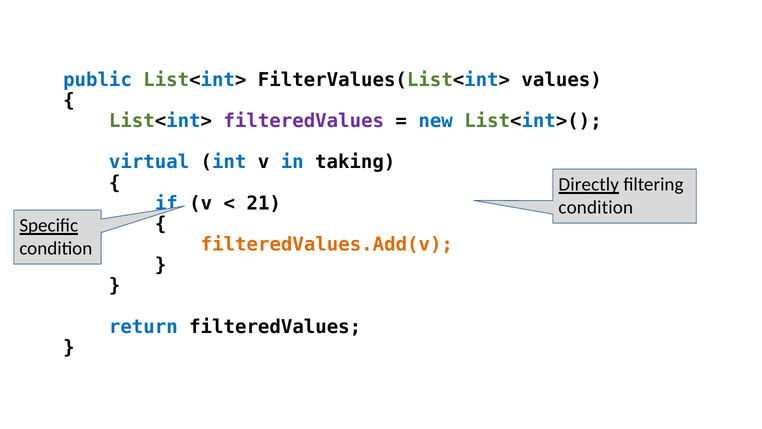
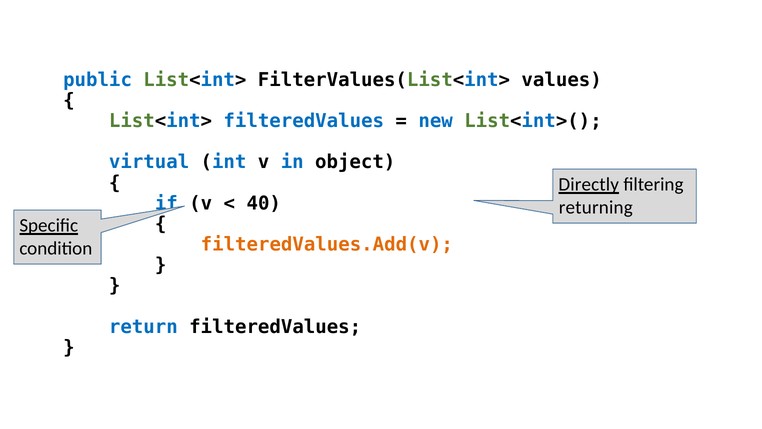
filteredValues colour: purple -> blue (304, 121)
taking: taking -> object (355, 162)
21: 21 -> 40 (264, 203)
condition: condition -> returning (596, 207)
